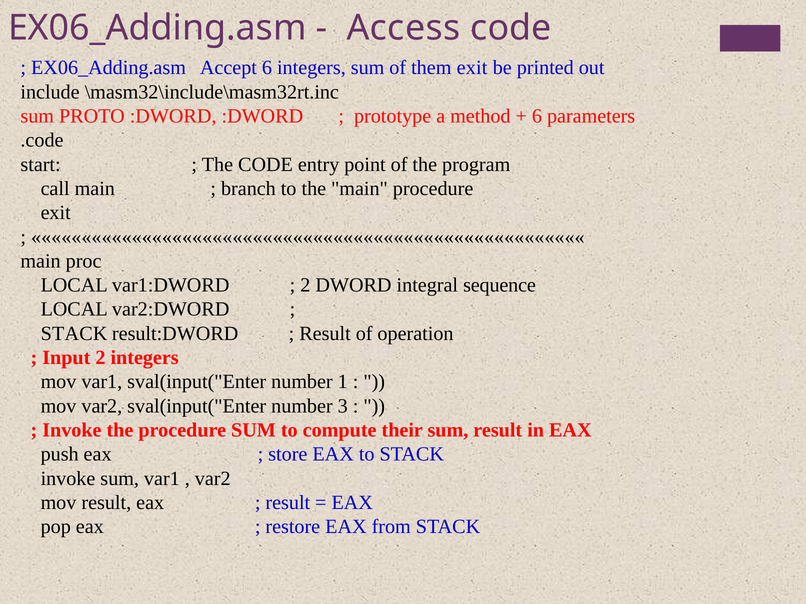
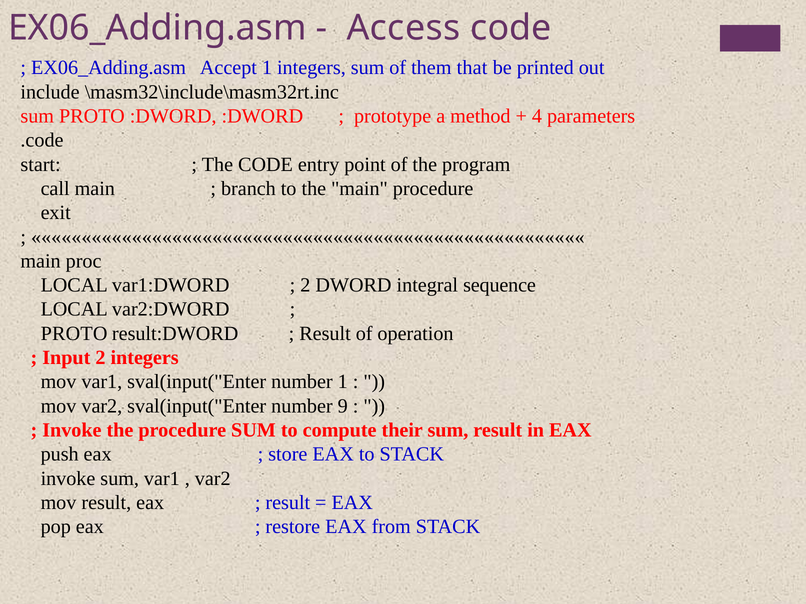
Accept 6: 6 -> 1 (267, 68)
them exit: exit -> that (472, 68)
6: 6 -> 4 (537, 116)
STACK: STACK -> PROTO (74, 334)
3: 3 -> 9 (343, 406)
